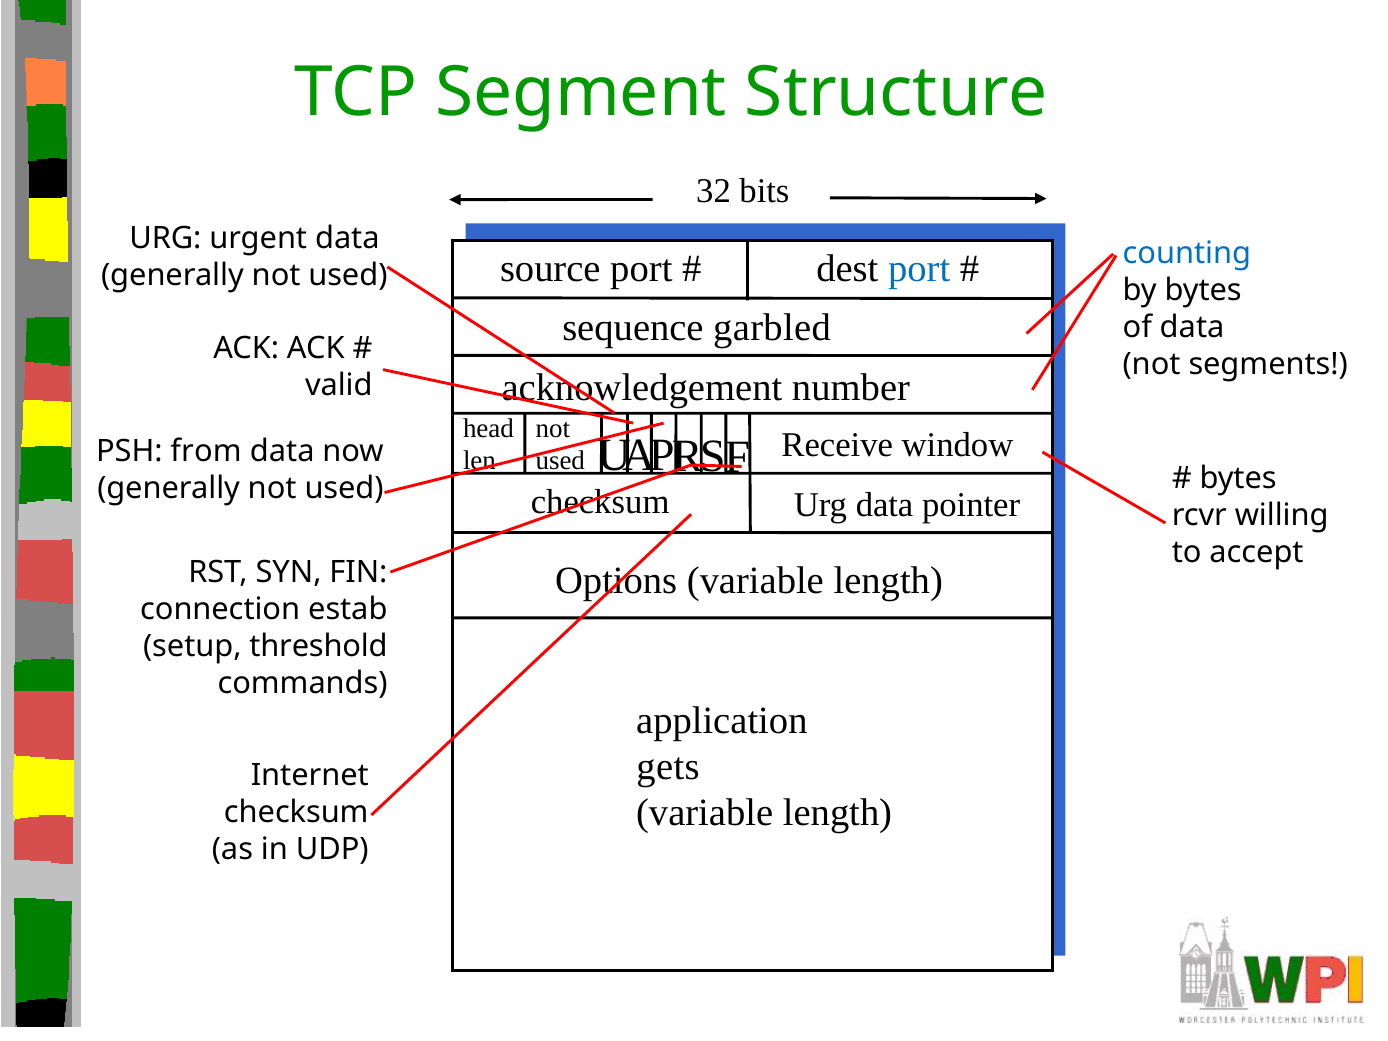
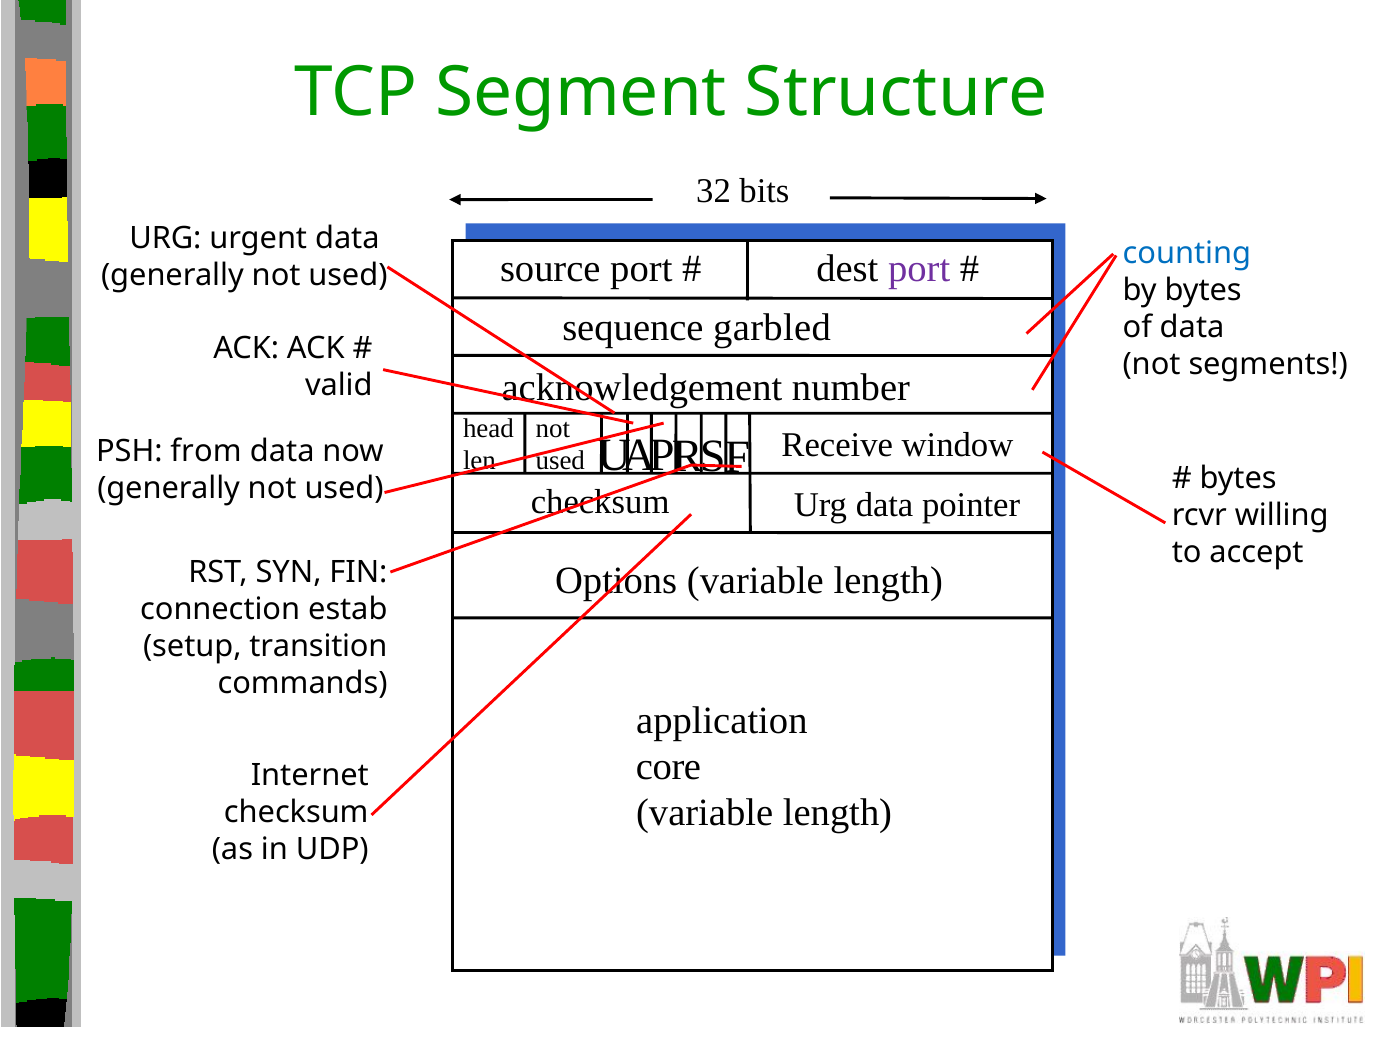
port colour: blue -> purple (919, 269)
threshold: threshold -> transition (318, 647)
gets: gets -> core (668, 767)
